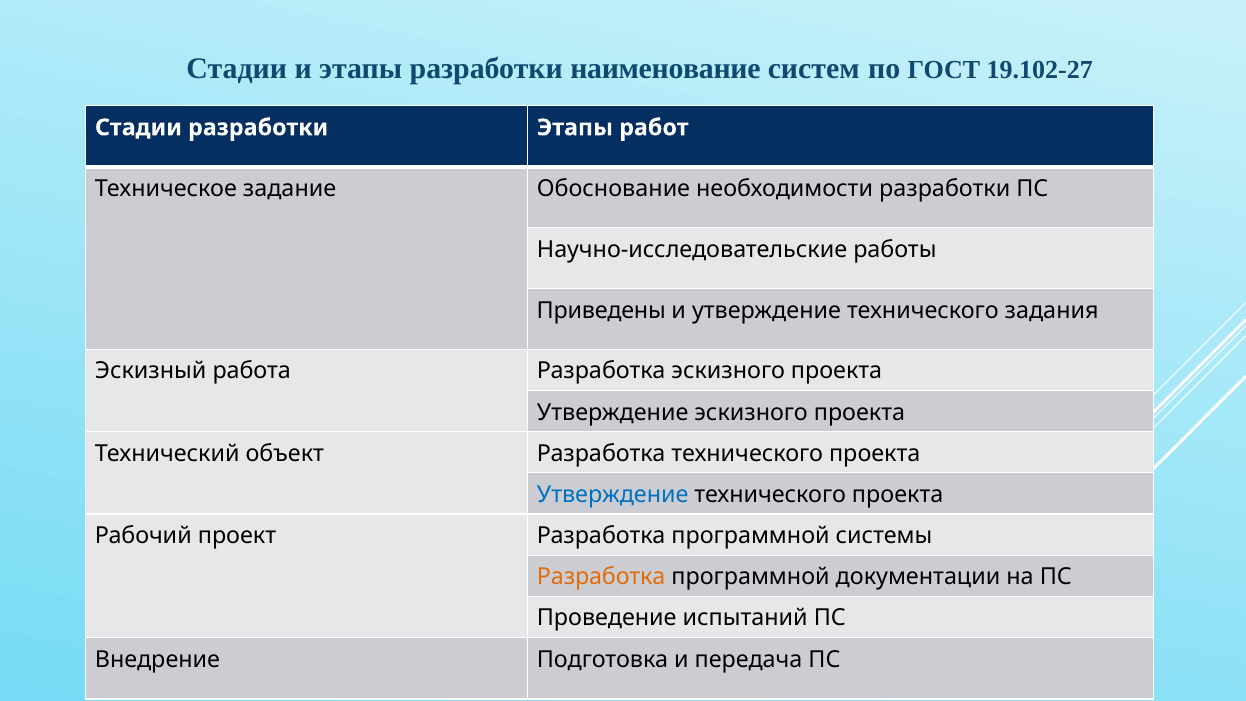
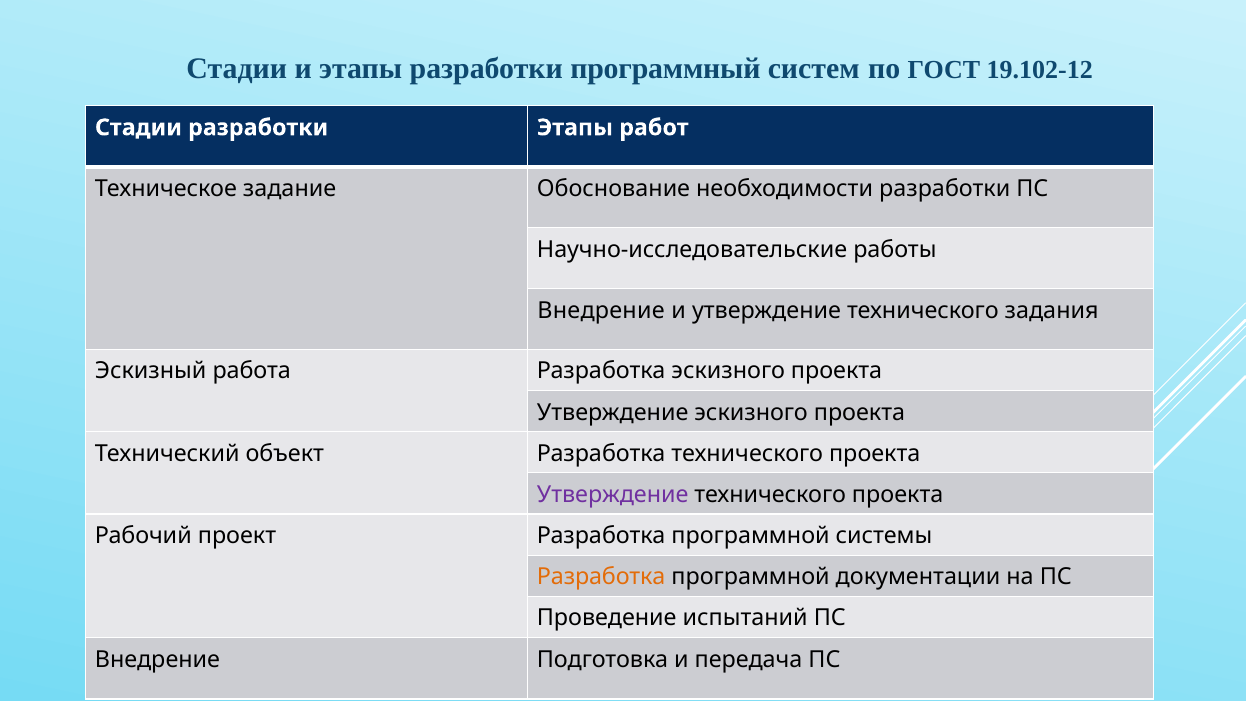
наименование: наименование -> программный (665, 69)
19.102-27: 19.102-27 -> 19.102-12 (1040, 70)
Приведены: Приведены -> Внедрение (601, 310)
Утверждение colour: blue -> purple (613, 495)
